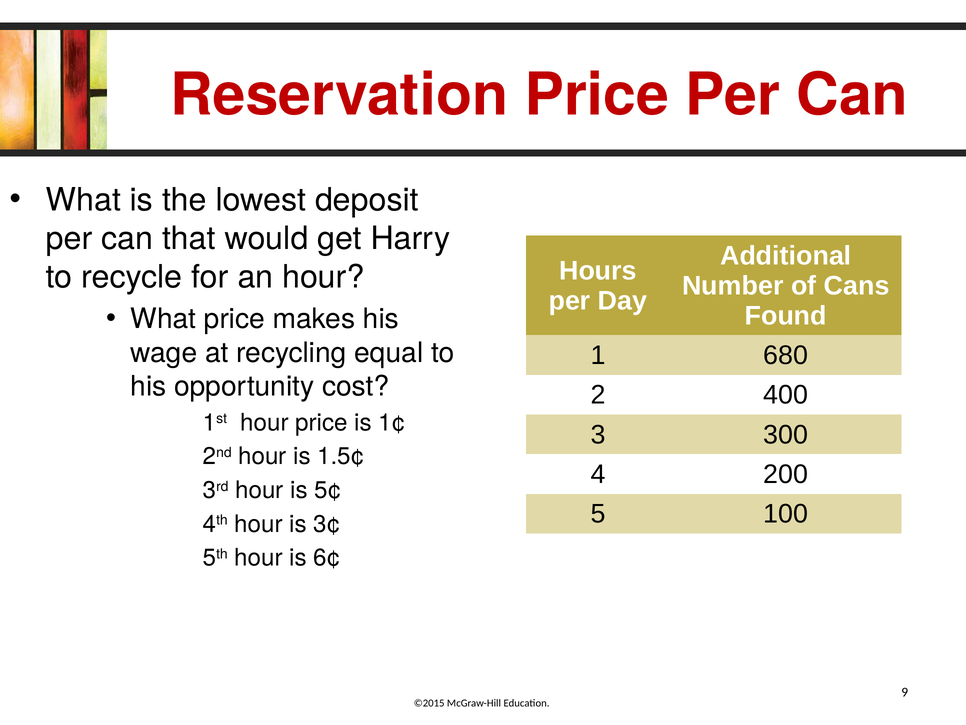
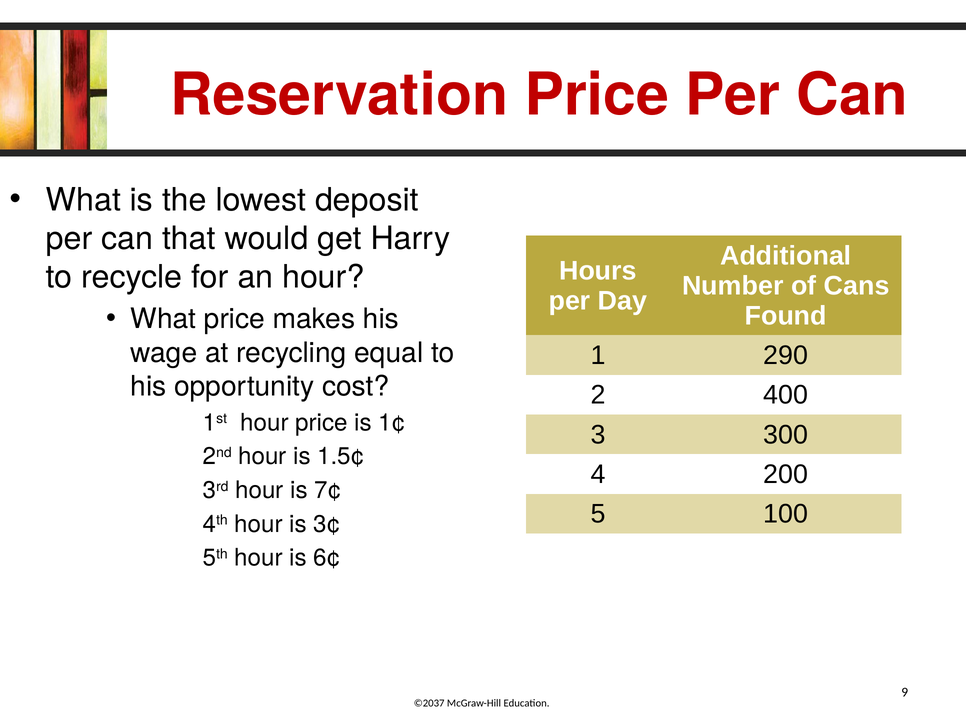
680: 680 -> 290 (786, 355)
5¢: 5¢ -> 7¢ (328, 490)
©2015: ©2015 -> ©2037 (429, 703)
